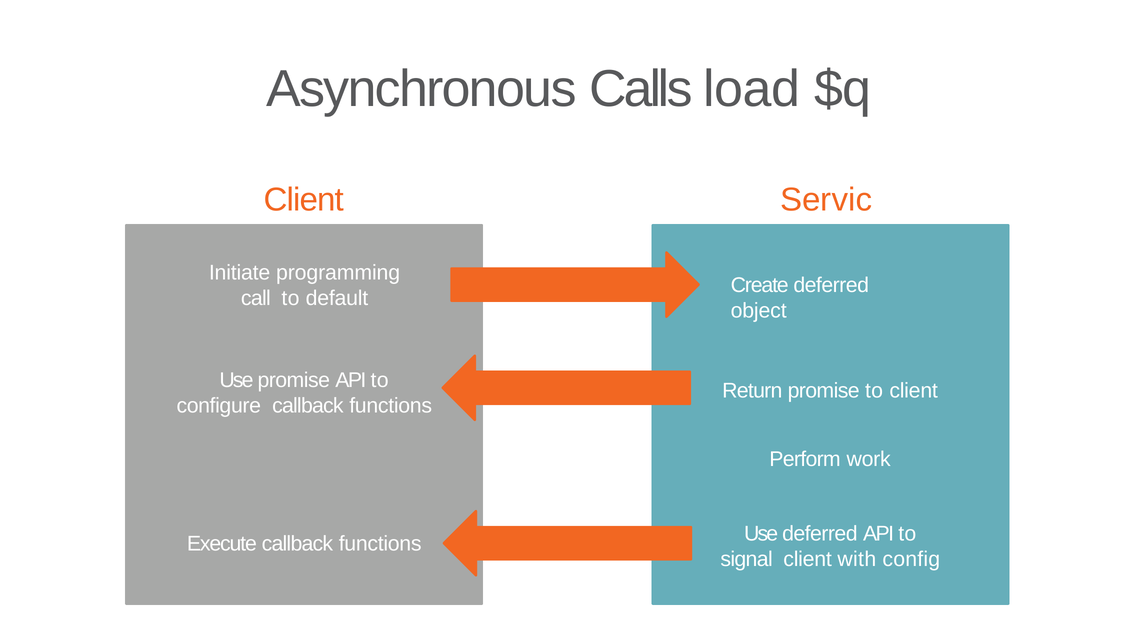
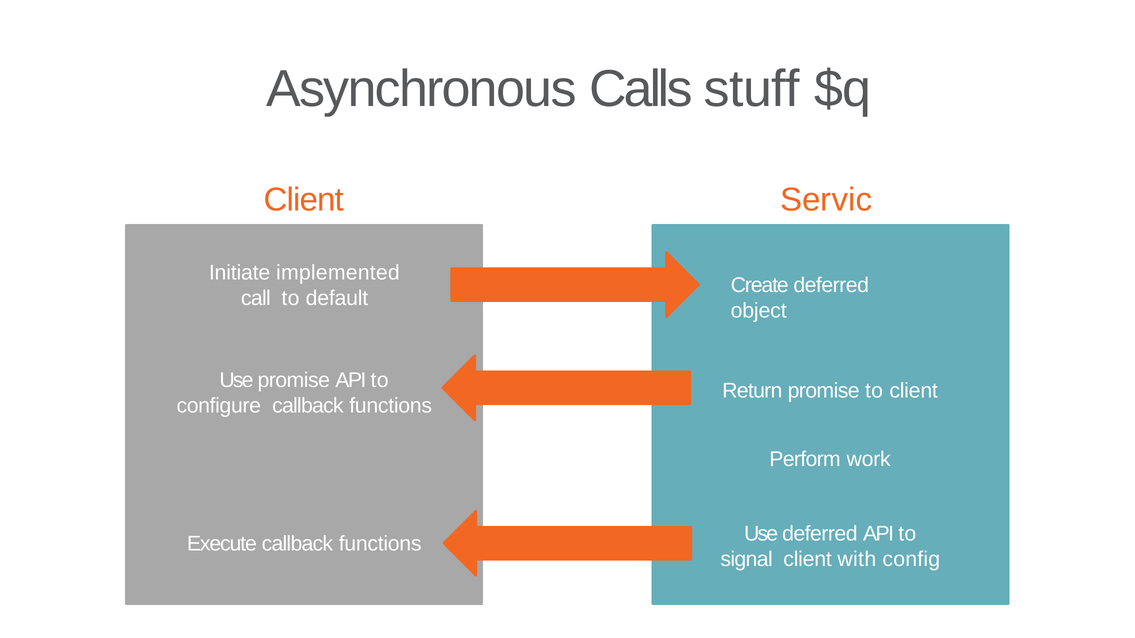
load: load -> stuff (752, 89)
programming: programming -> implemented (338, 273)
